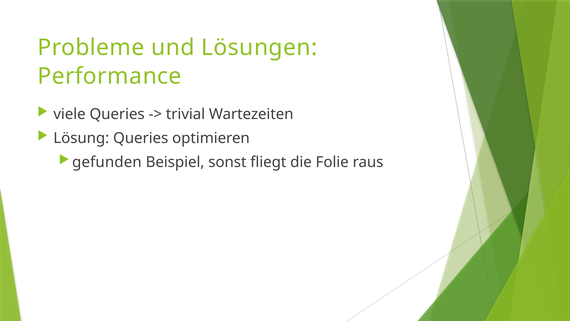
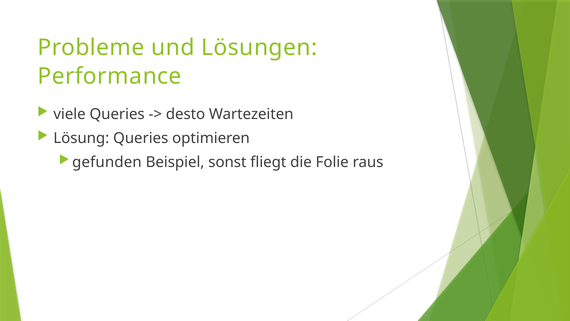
trivial: trivial -> desto (186, 114)
